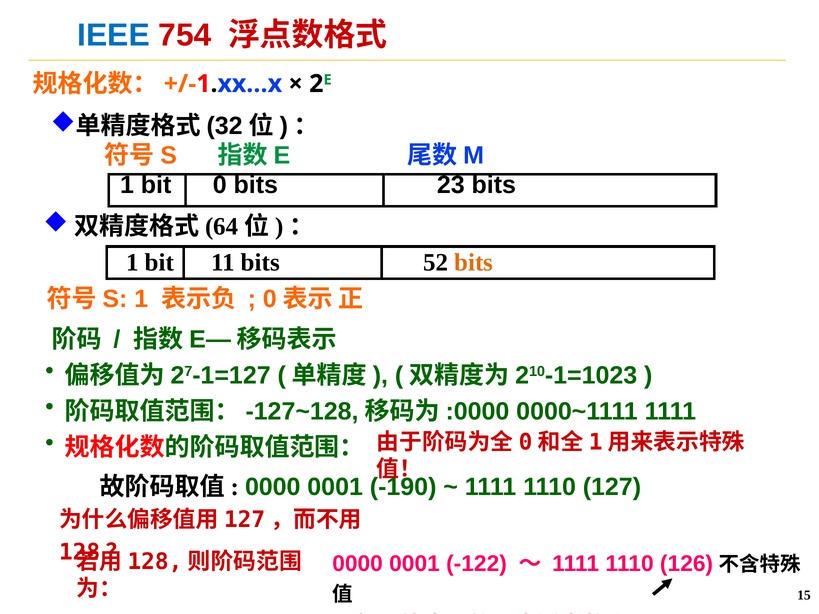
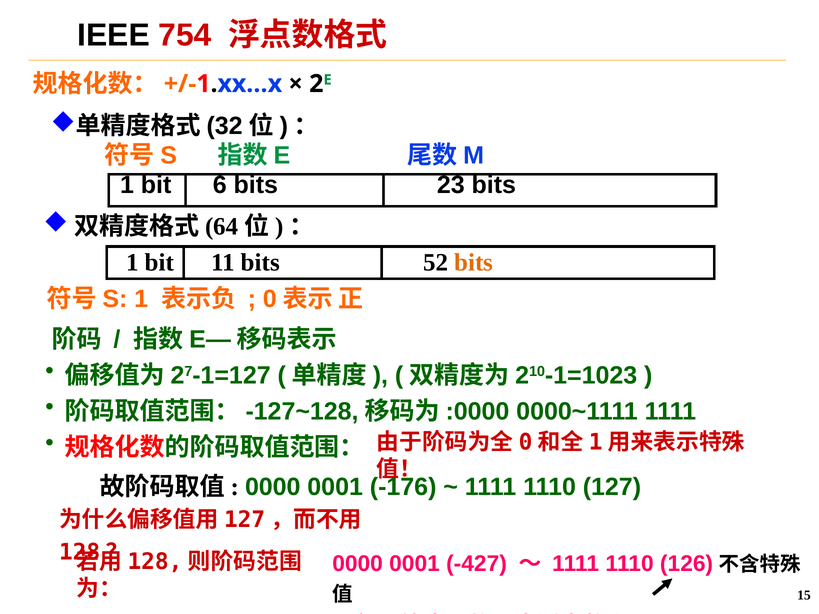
IEEE colour: blue -> black (114, 35)
0: 0 -> 6 (220, 185)
-190: -190 -> -176 (403, 487)
-122: -122 -> -427 (477, 564)
